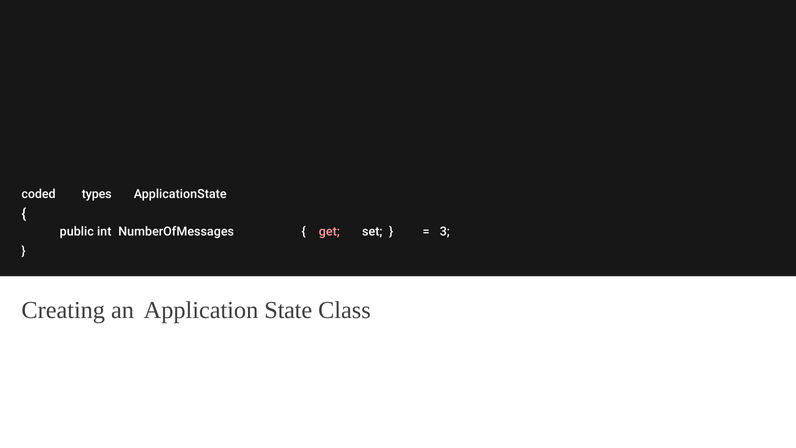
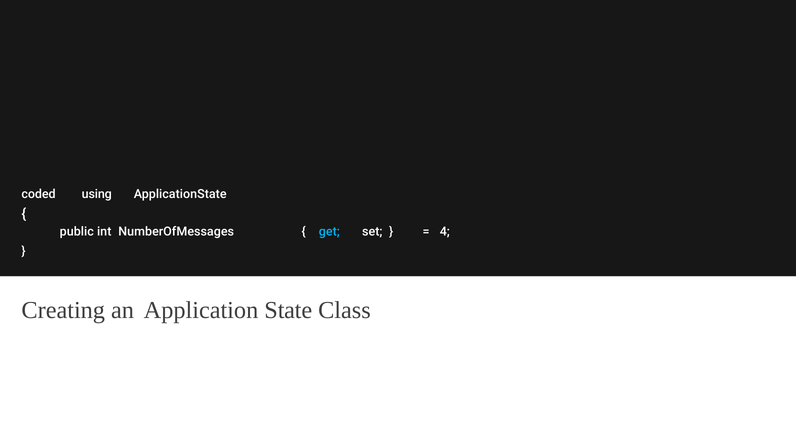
types: types -> using (97, 194)
get colour: pink -> light blue (329, 232)
3: 3 -> 4 (445, 232)
